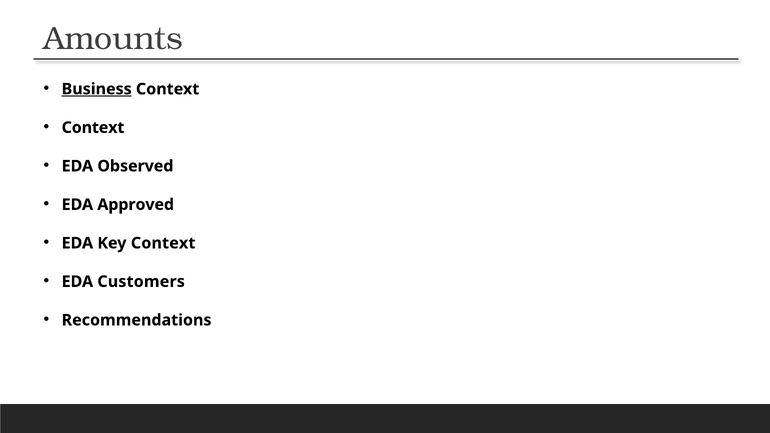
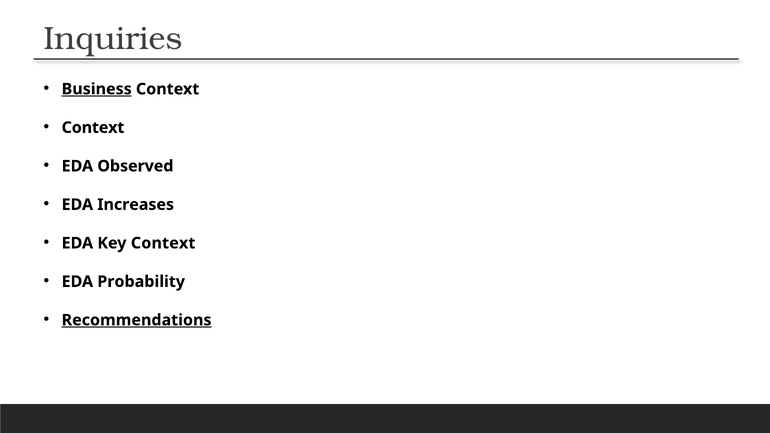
Amounts: Amounts -> Inquiries (113, 39)
Approved: Approved -> Increases (136, 205)
Customers: Customers -> Probability (141, 282)
Recommendations underline: none -> present (137, 320)
